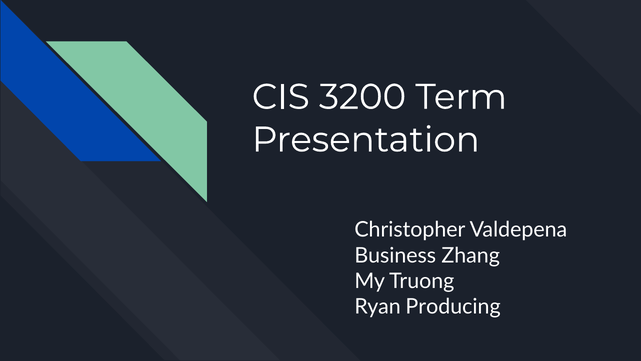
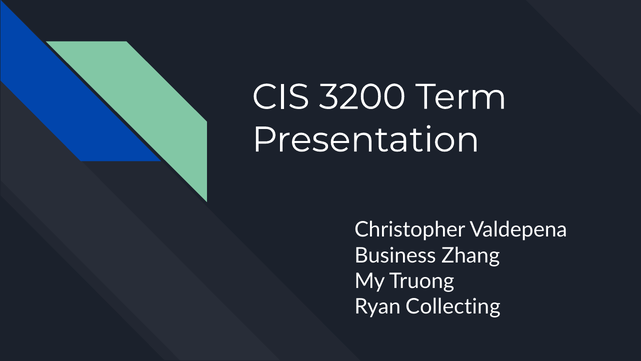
Producing: Producing -> Collecting (453, 307)
